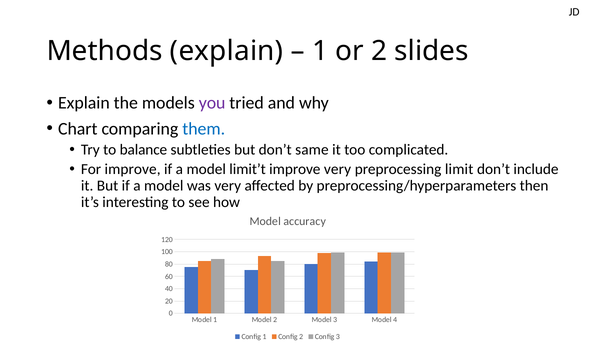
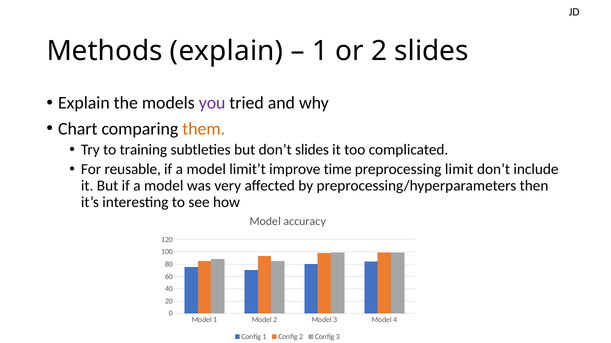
them colour: blue -> orange (204, 129)
balance: balance -> training (143, 150)
don’t same: same -> slides (312, 150)
For improve: improve -> reusable (133, 170)
improve very: very -> time (338, 170)
